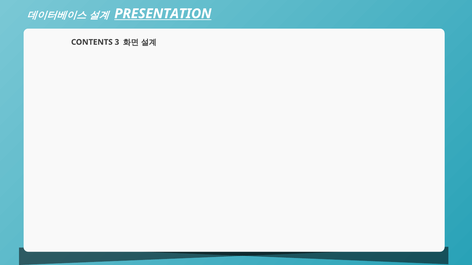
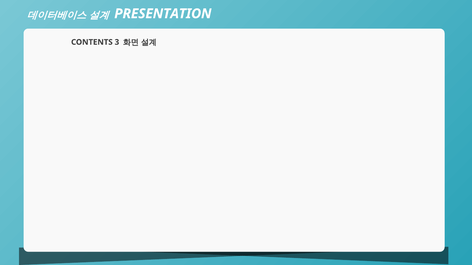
PRESENTATION underline: present -> none (163, 14)
